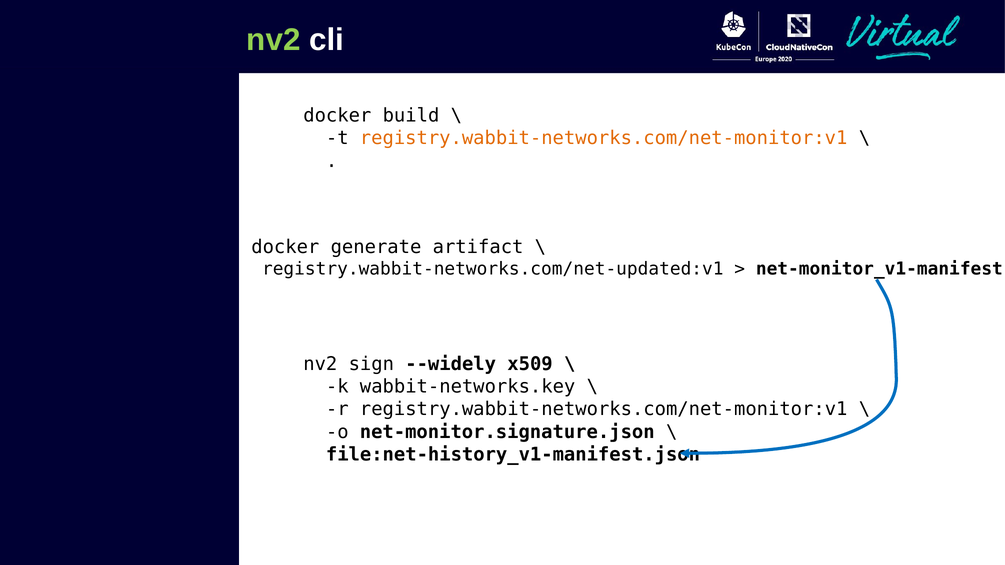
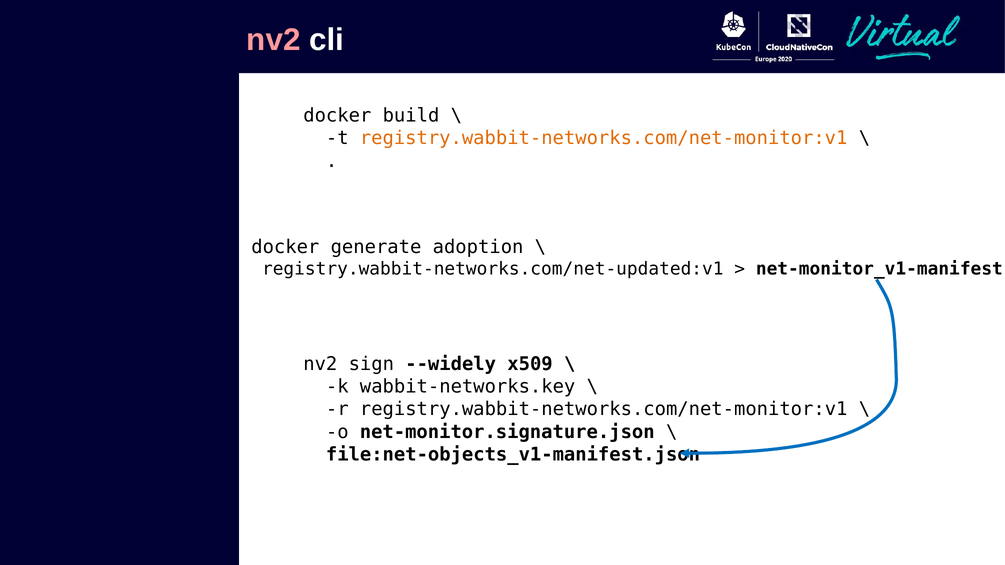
nv2 colour: light green -> pink (273, 40)
artifact: artifact -> adoption (478, 247)
file:net-history_v1-manifest.json: file:net-history_v1-manifest.json -> file:net-objects_v1-manifest.json (513, 455)
